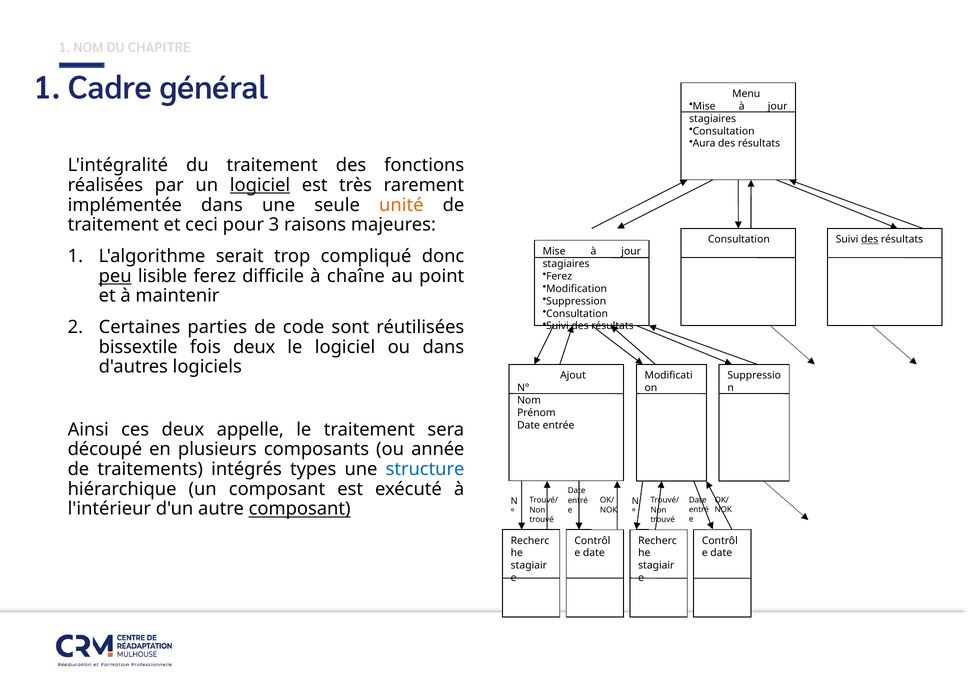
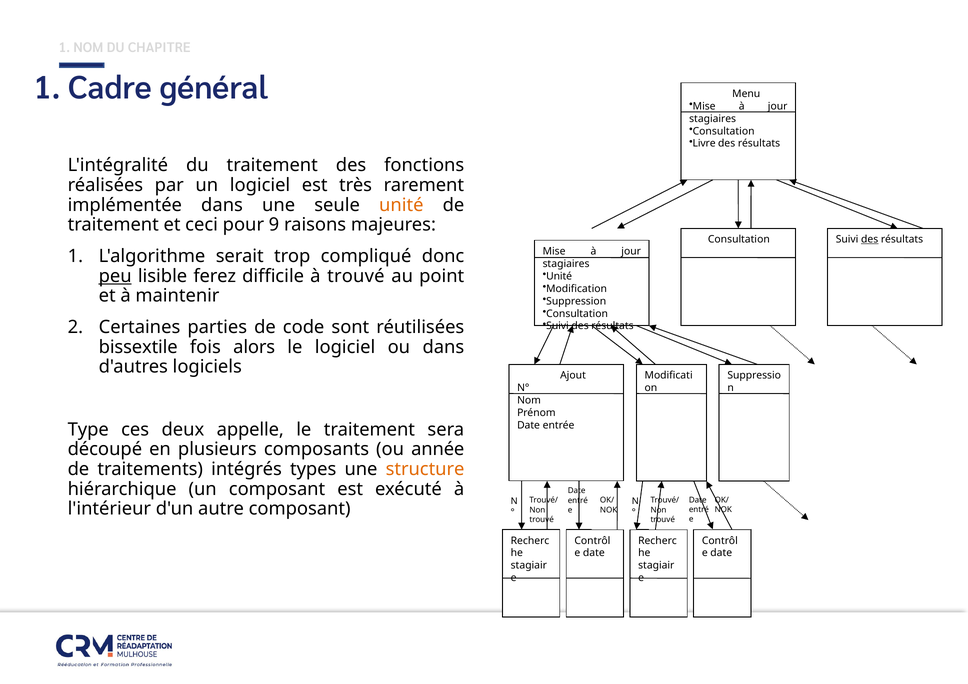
Aura: Aura -> Livre (704, 144)
logiciel underline: present -> none (260, 185)
3: 3 -> 9 (274, 225)
Ferez: Ferez -> Unité (559, 276)
à chaîne: chaîne -> trouvé (356, 276)
fois deux: deux -> alors (254, 347)
Ainsi: Ainsi -> Type (88, 430)
structure colour: blue -> orange (425, 470)
composant underline: present -> none (300, 509)
